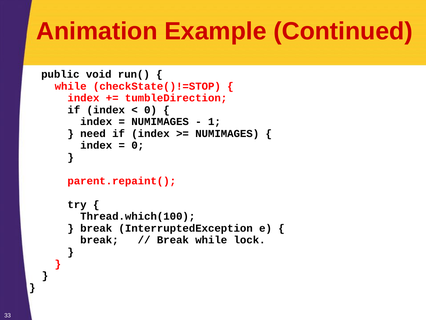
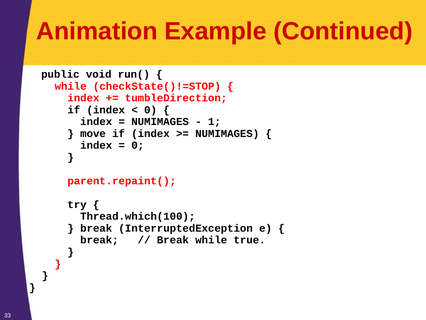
need: need -> move (93, 133)
lock: lock -> true (250, 240)
